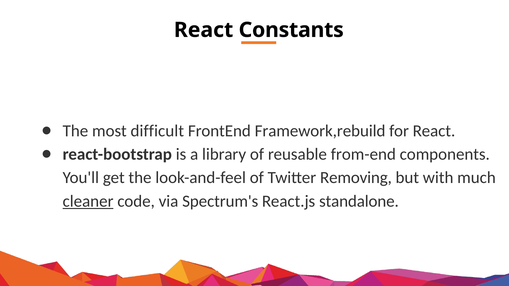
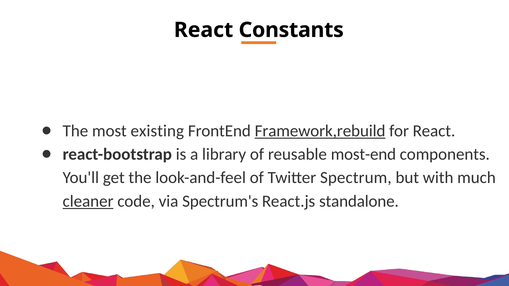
difficult: difficult -> existing (157, 131)
Framework,rebuild underline: none -> present (320, 131)
from-end: from-end -> most-end (363, 155)
Removing: Removing -> Spectrum (356, 178)
